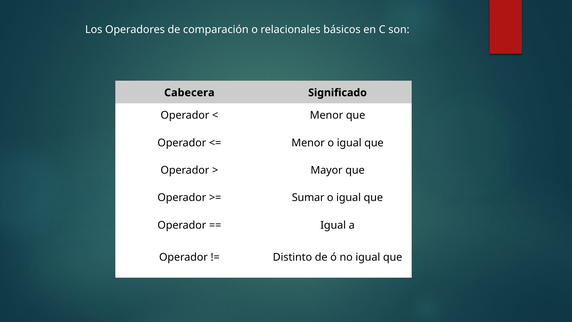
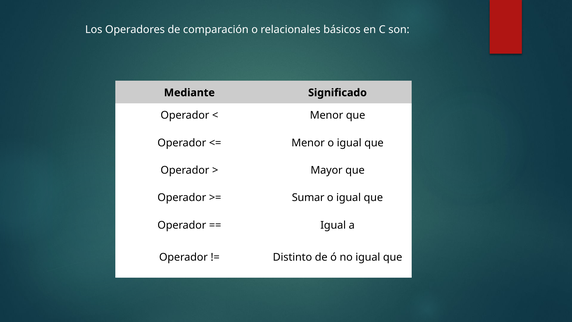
Cabecera: Cabecera -> Mediante (189, 93)
